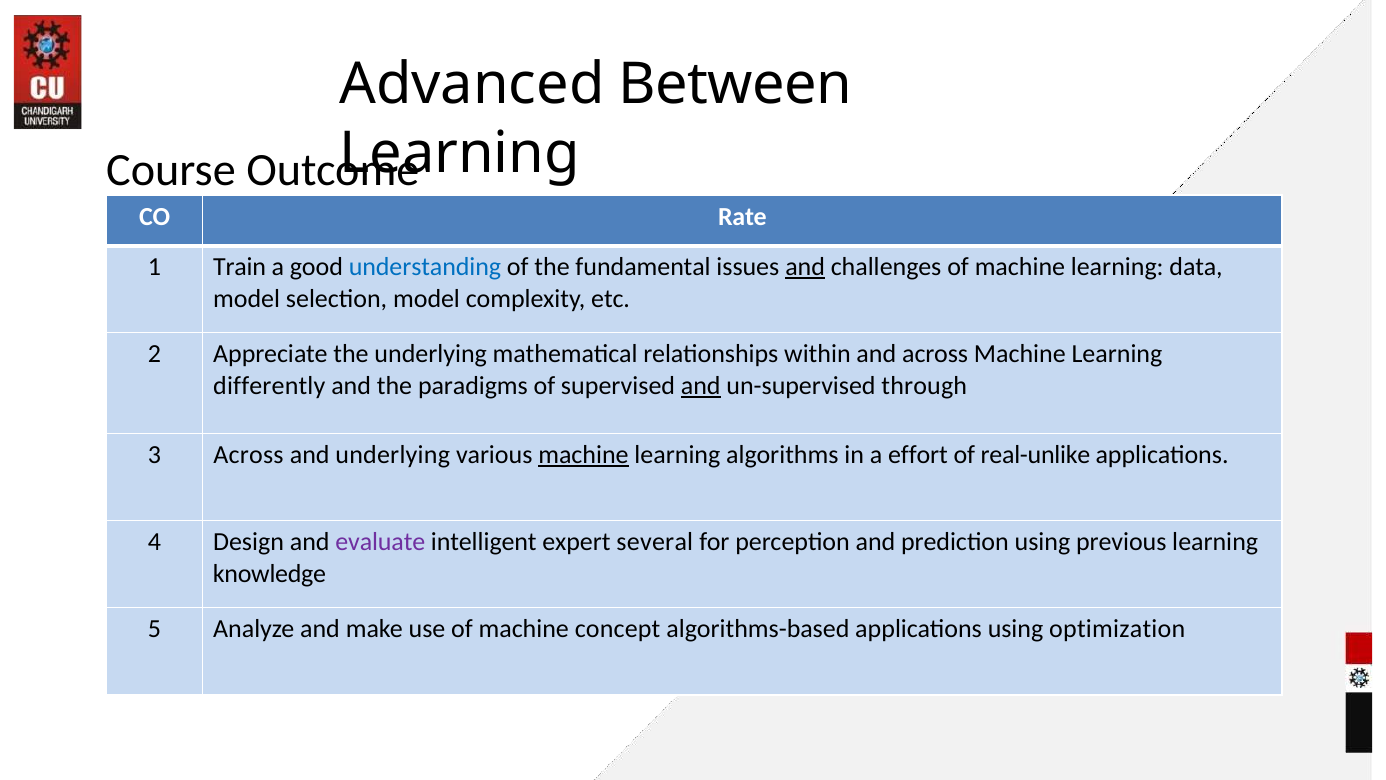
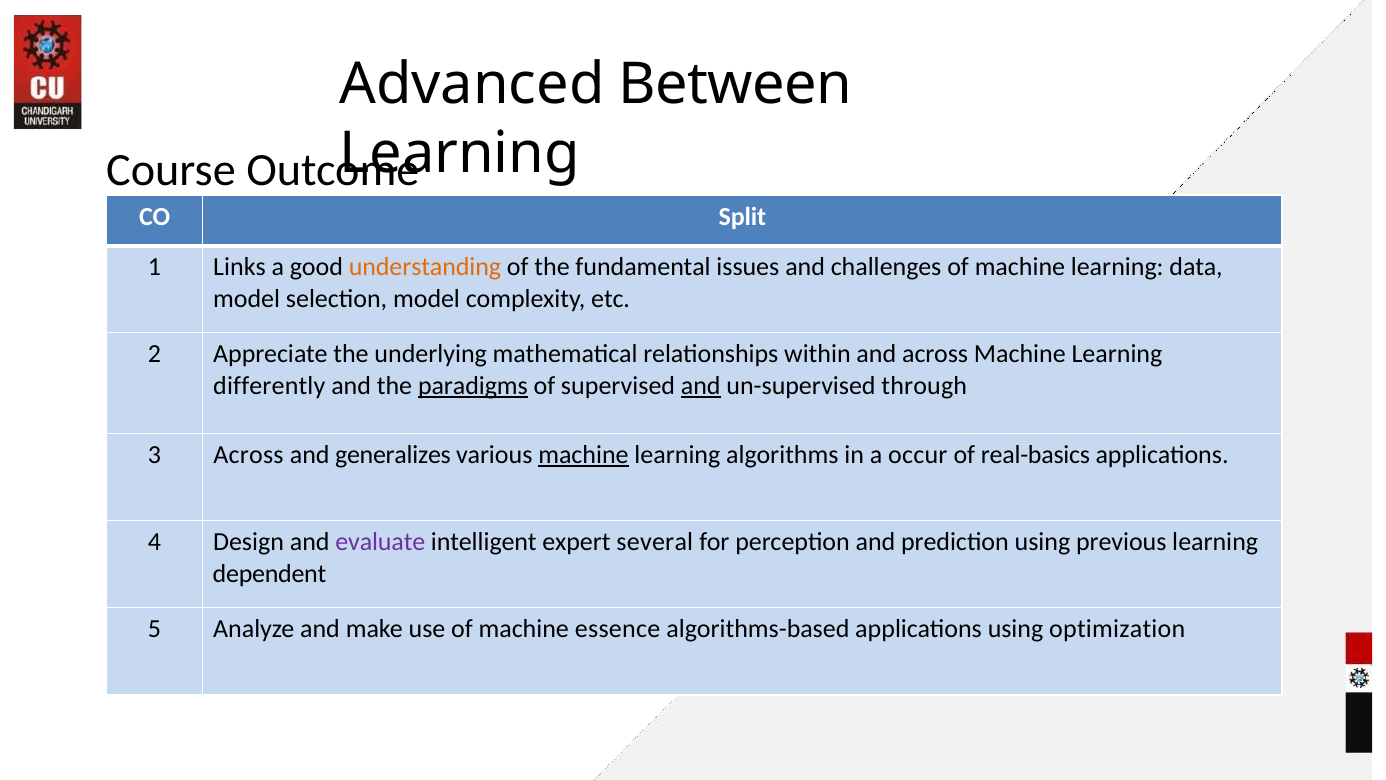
Rate: Rate -> Split (742, 216)
Train: Train -> Links (239, 267)
understanding colour: blue -> orange (425, 267)
and underline: present -> none (805, 267)
paradigms underline: none -> present (473, 386)
and underlying: underlying -> generalizes (393, 454)
effort: effort -> occur (918, 454)
real-unlike: real-unlike -> real-basics (1035, 454)
knowledge: knowledge -> dependent (269, 573)
concept: concept -> essence (618, 629)
